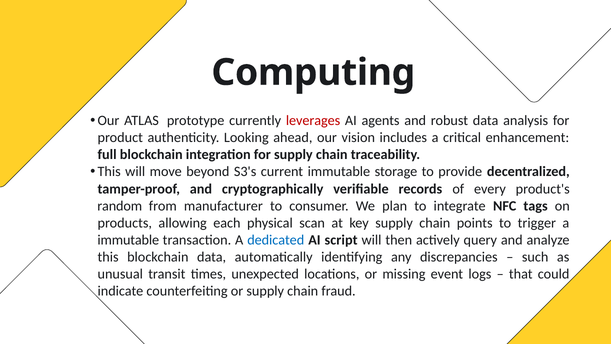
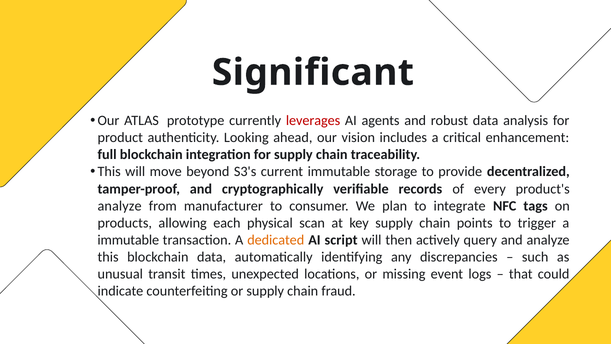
Computing: Computing -> Significant (313, 72)
random: random -> analyze (120, 206)
dedicated colour: blue -> orange (276, 240)
